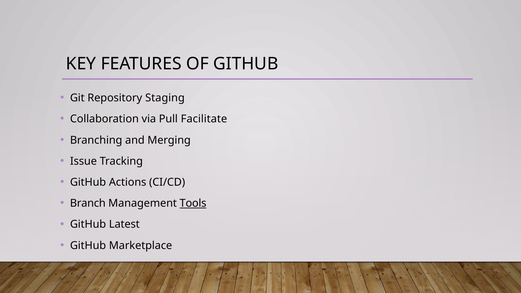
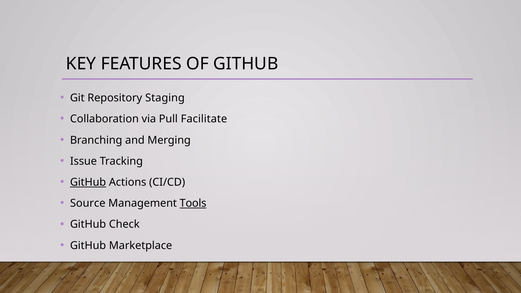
GitHub underline: none -> present (88, 182)
Branch: Branch -> Source (88, 203)
Latest: Latest -> Check (124, 224)
